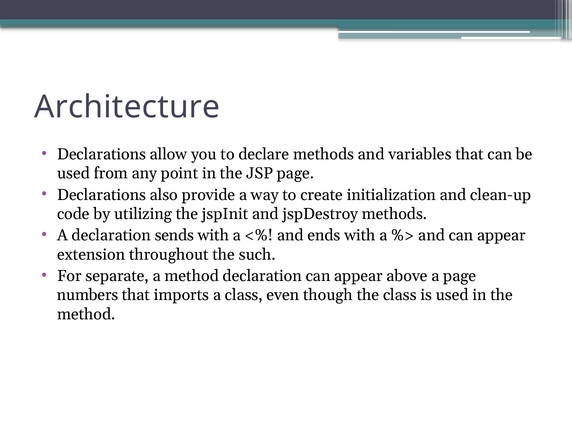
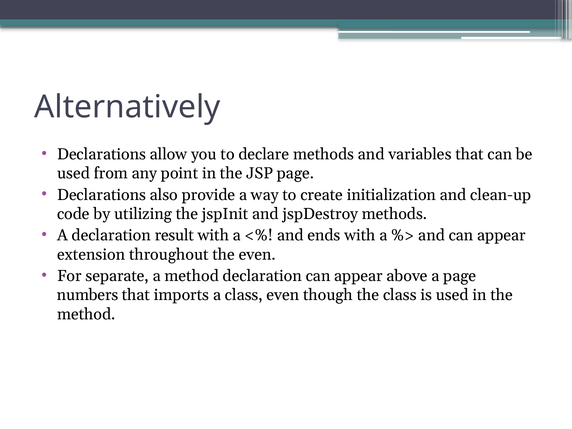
Architecture: Architecture -> Alternatively (127, 107)
sends: sends -> result (174, 235)
the such: such -> even (257, 254)
